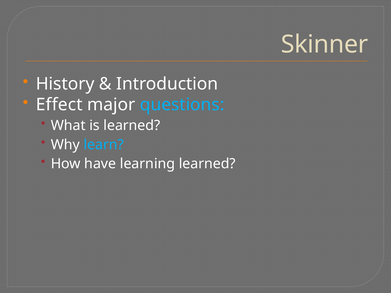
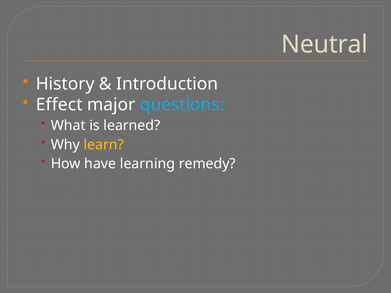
Skinner: Skinner -> Neutral (325, 45)
learn colour: light blue -> yellow (104, 145)
learning learned: learned -> remedy (207, 164)
